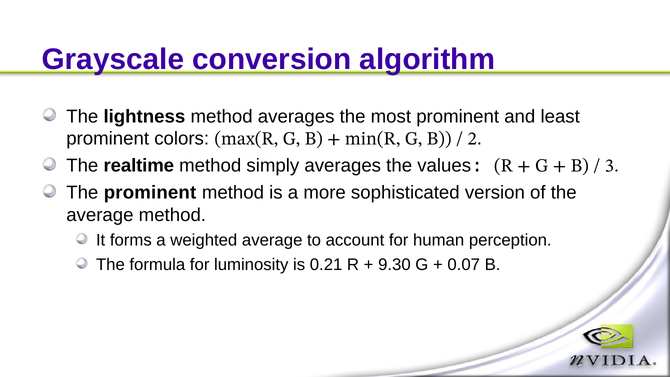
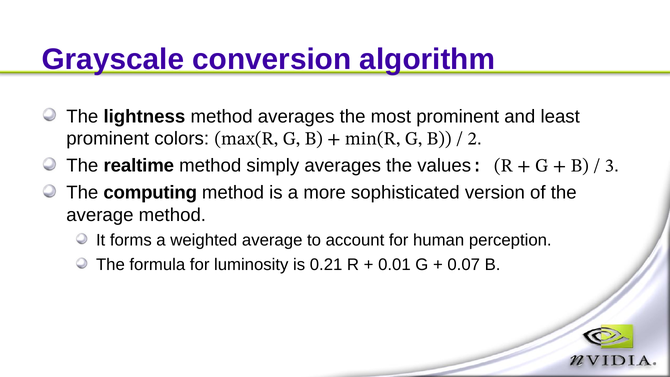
The prominent: prominent -> computing (150, 193)
9.30: 9.30 -> 0.01 (394, 265)
